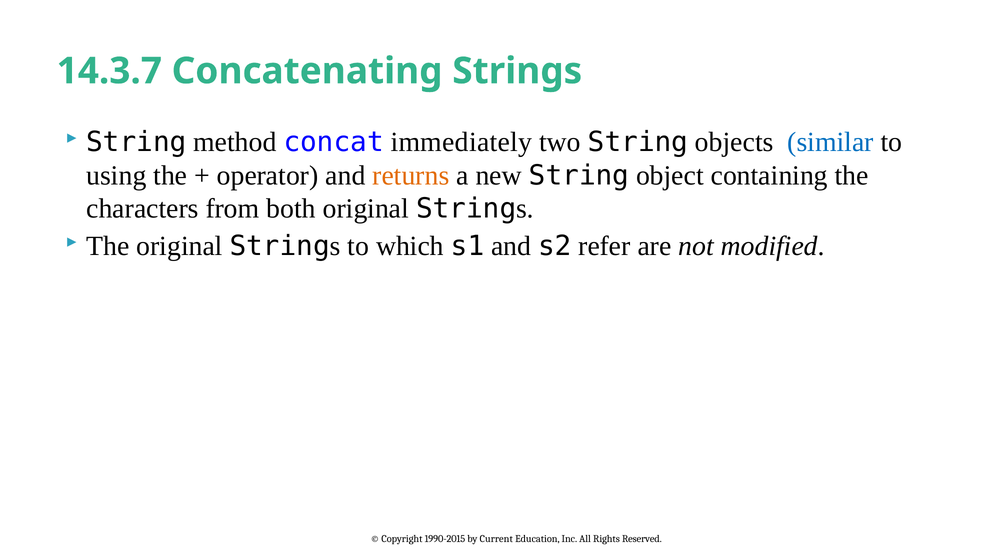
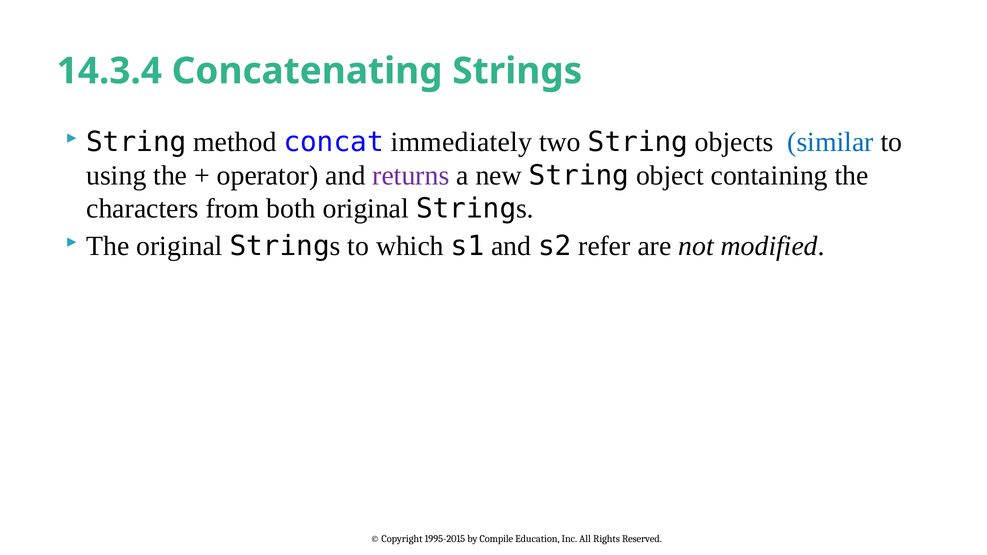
14.3.7: 14.3.7 -> 14.3.4 (109, 71)
returns colour: orange -> purple (411, 176)
1990-2015: 1990-2015 -> 1995-2015 (445, 539)
Current: Current -> Compile (496, 539)
